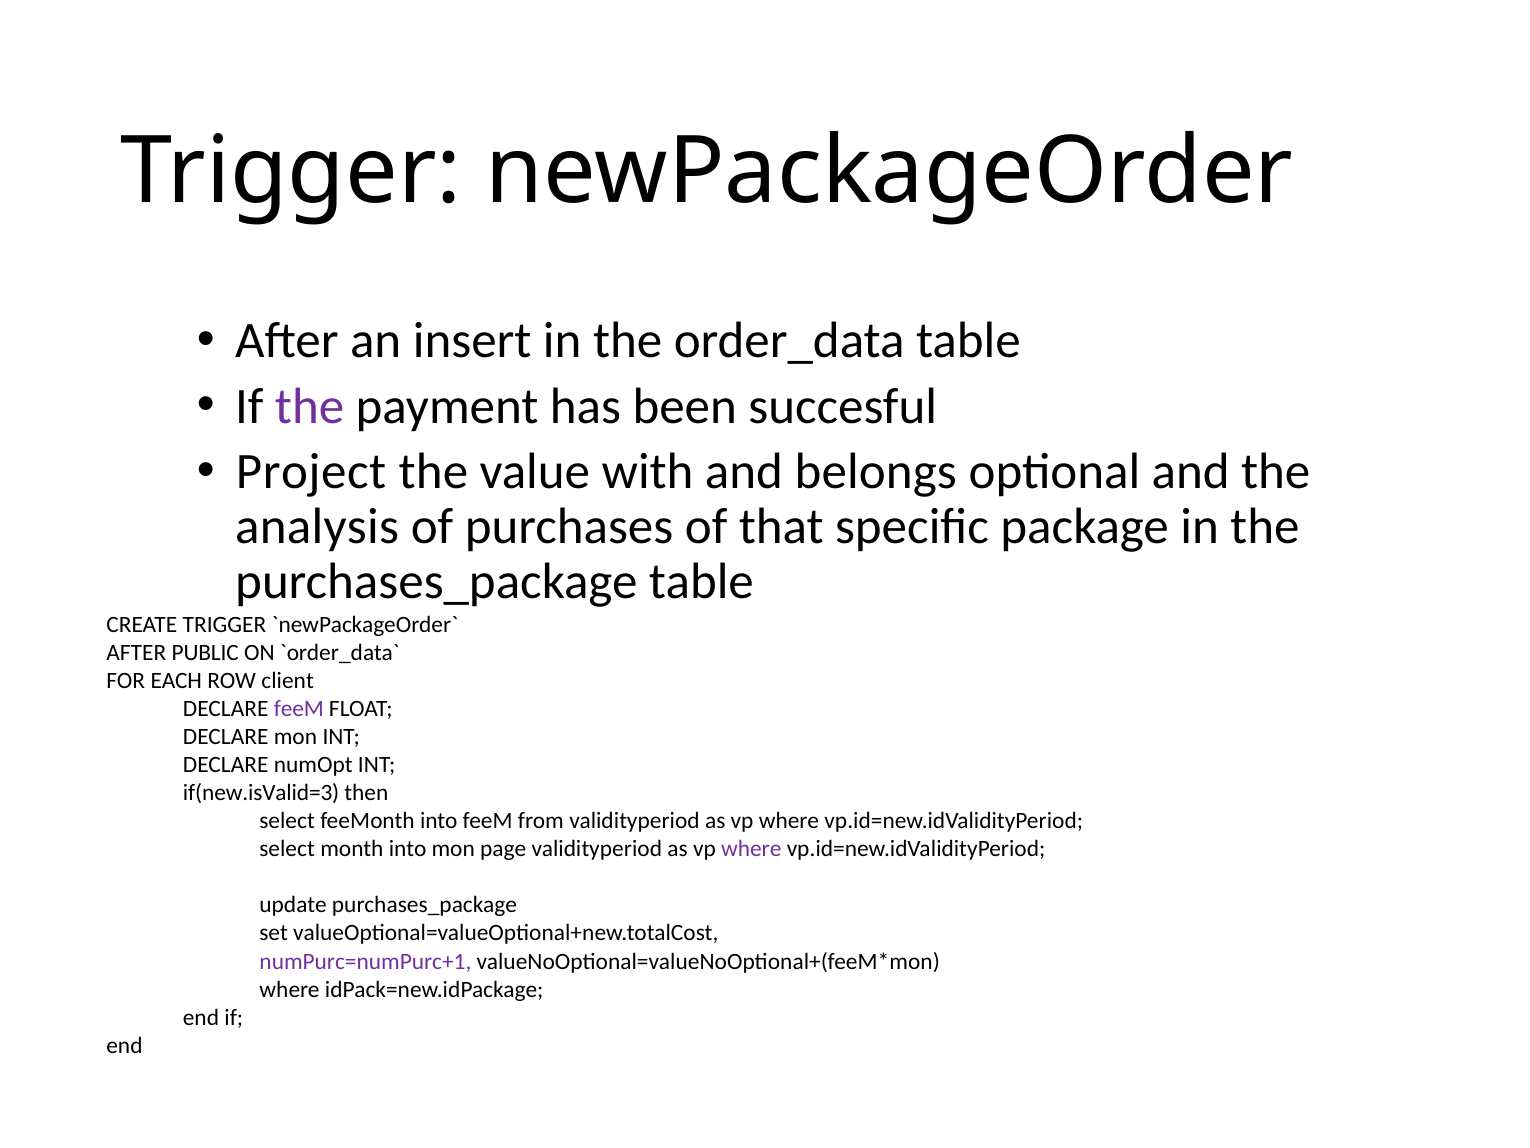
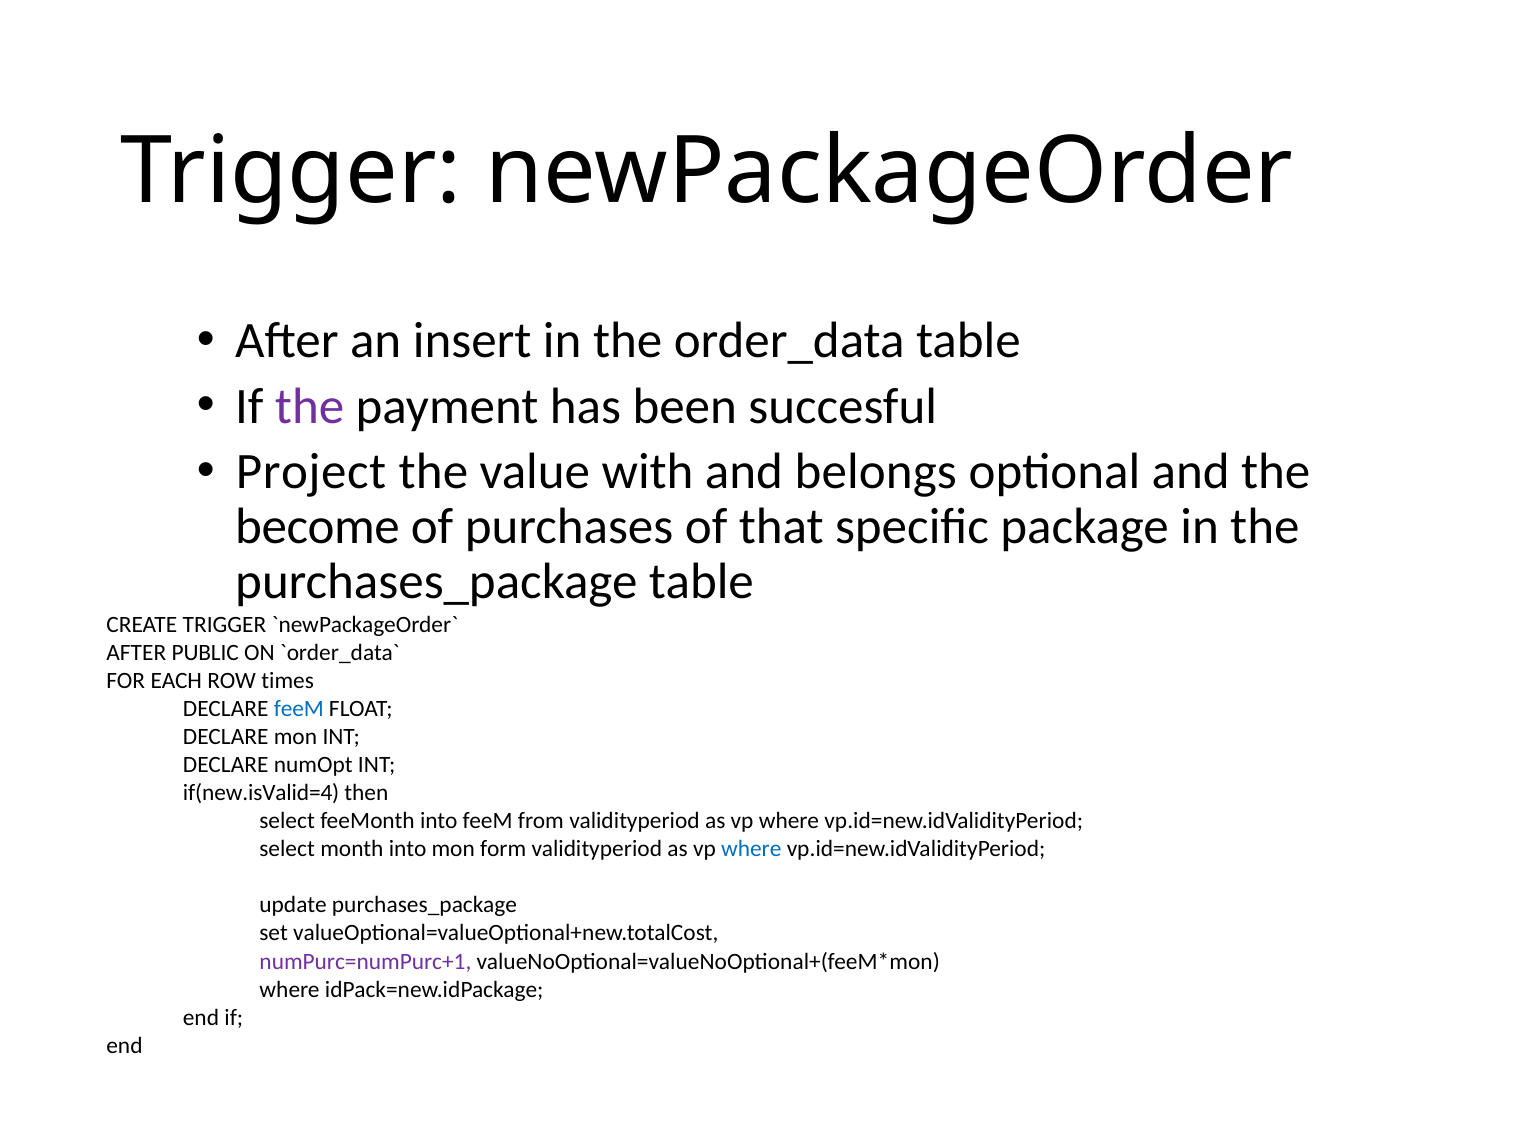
analysis: analysis -> become (317, 527)
client: client -> times (288, 680)
feeM colour: purple -> blue (299, 708)
if(new.isValid=3: if(new.isValid=3 -> if(new.isValid=4 (261, 793)
page: page -> form (503, 849)
where colour: purple -> blue (751, 849)
